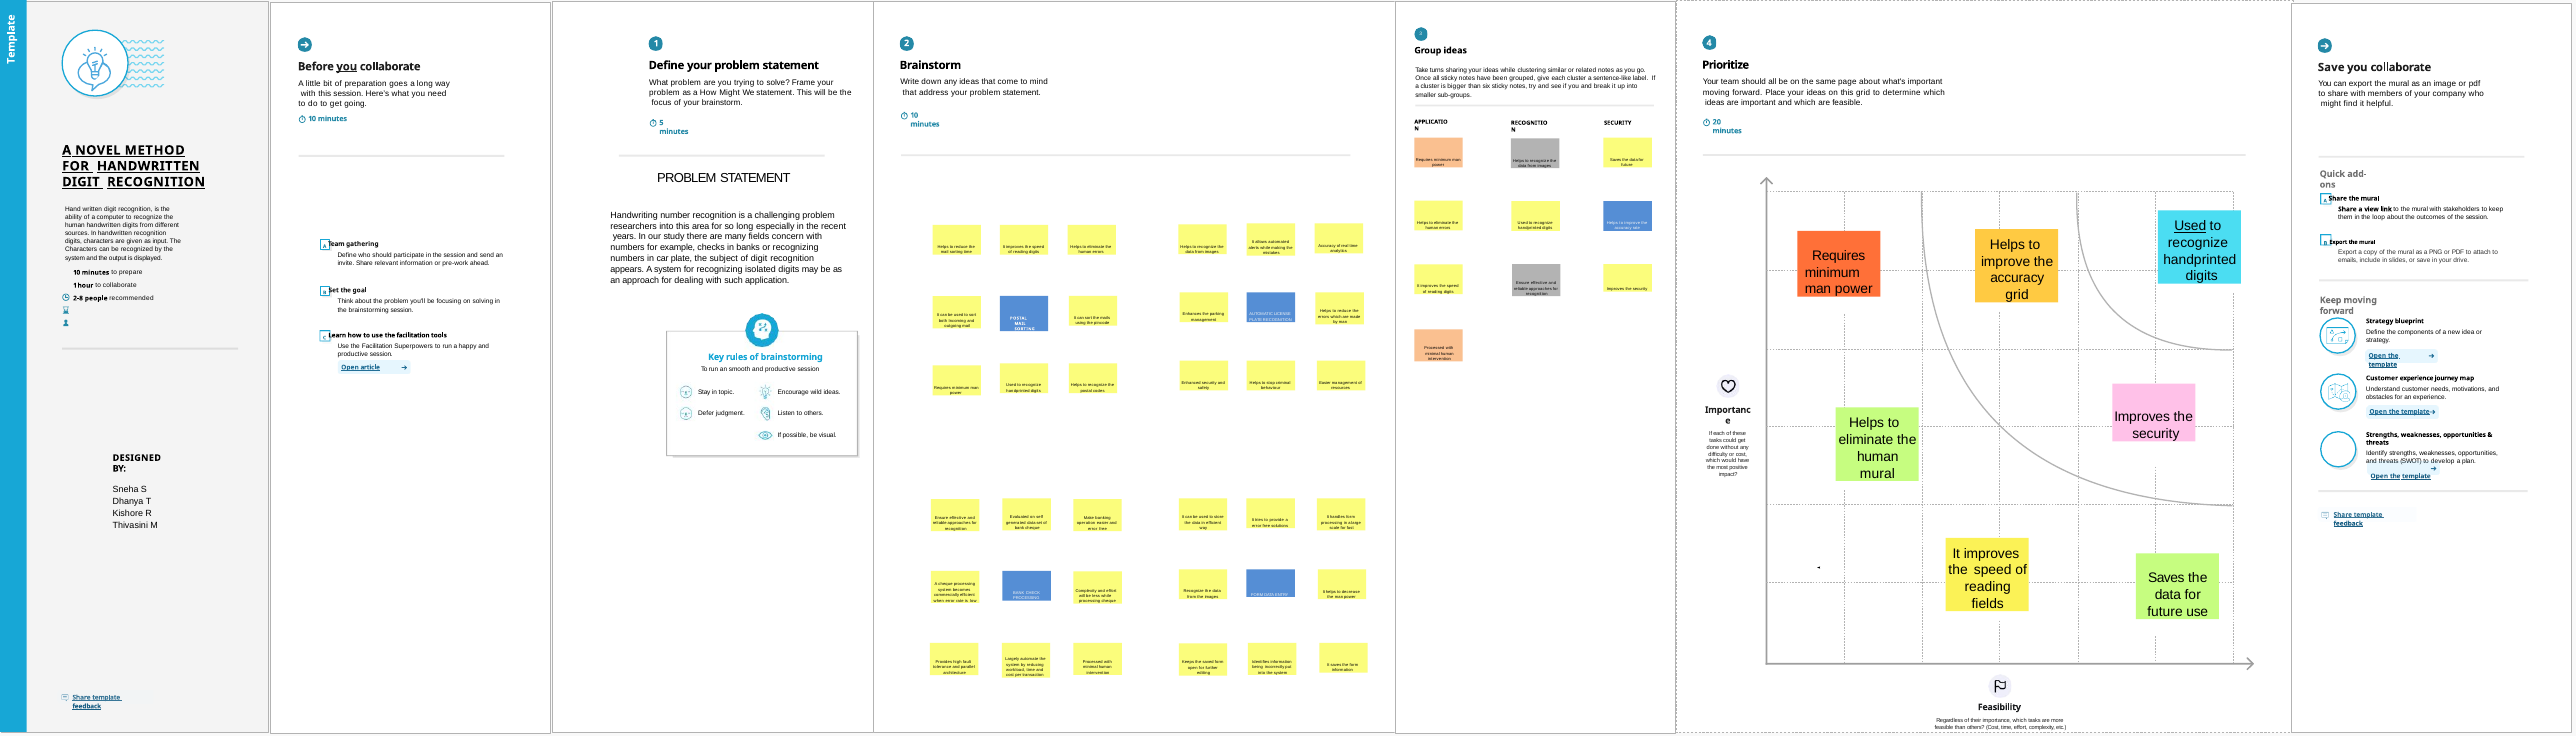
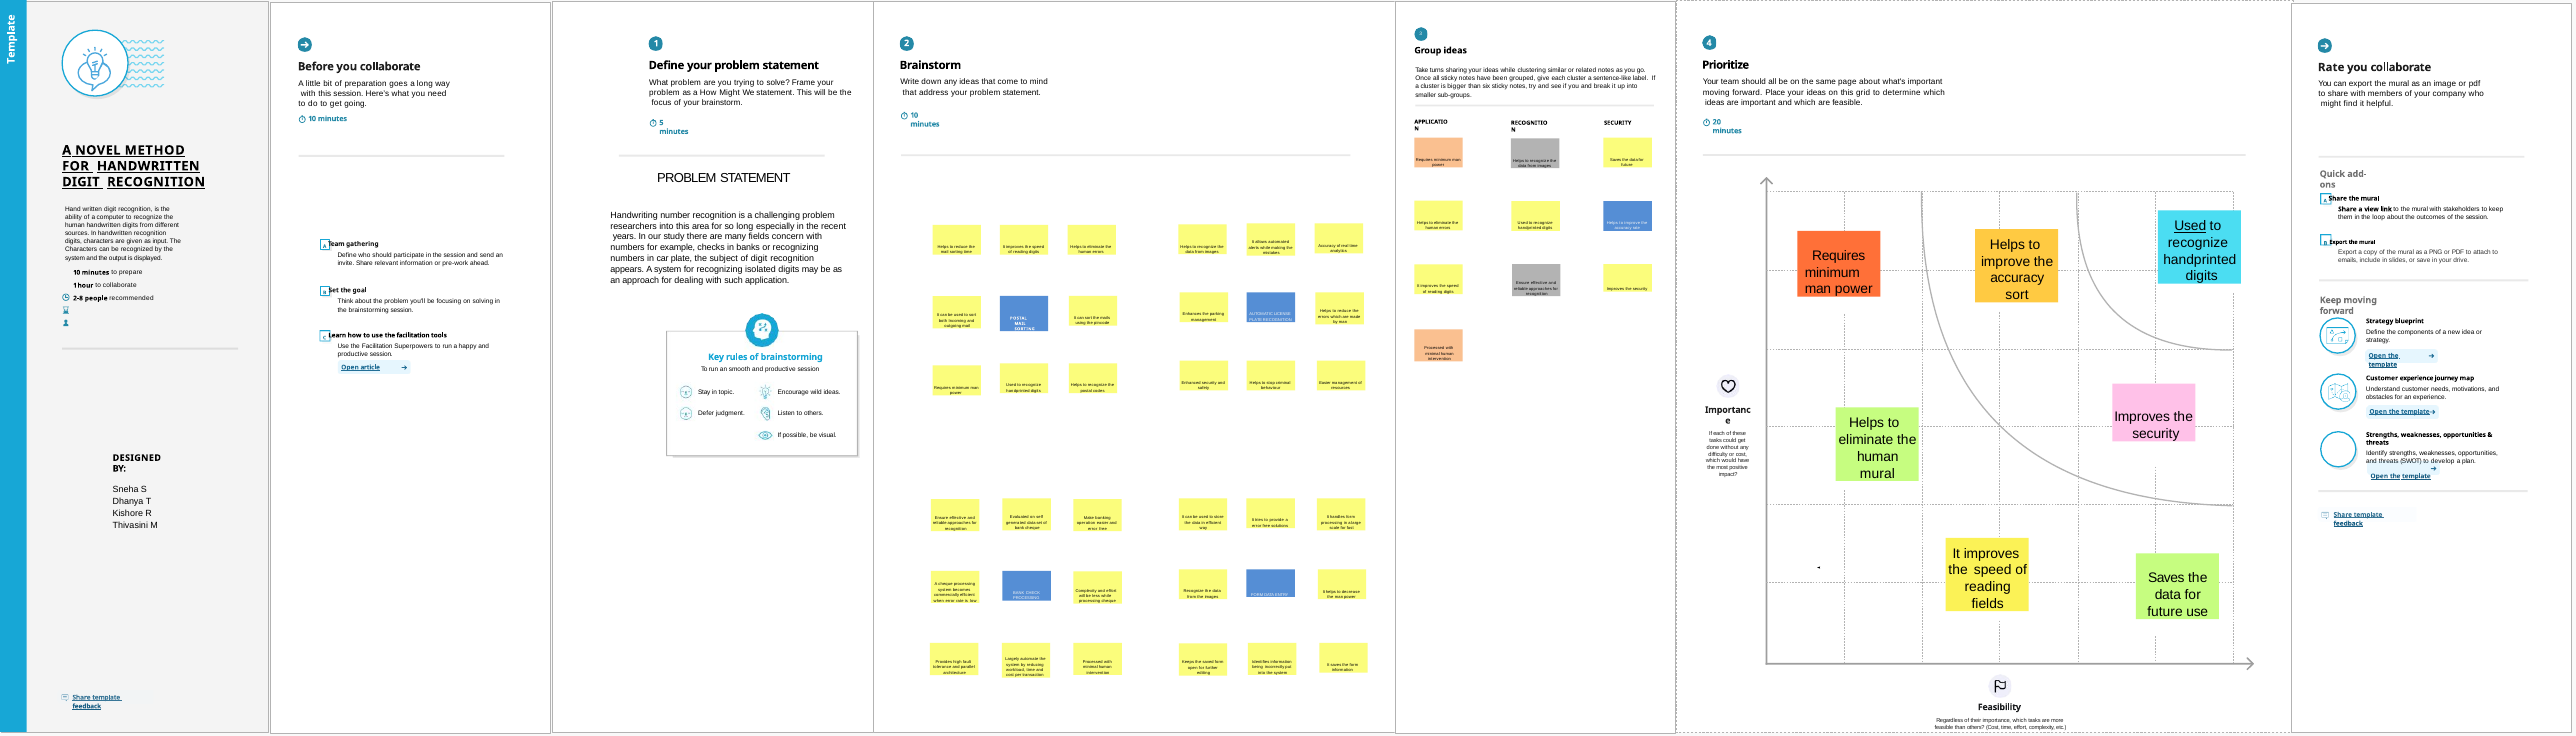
you underline: present -> none (347, 67)
Save: Save -> Rate (2331, 67)
grid: grid -> sort (2017, 295)
